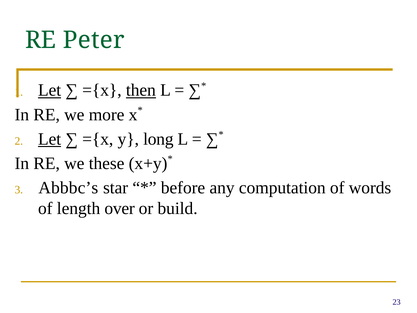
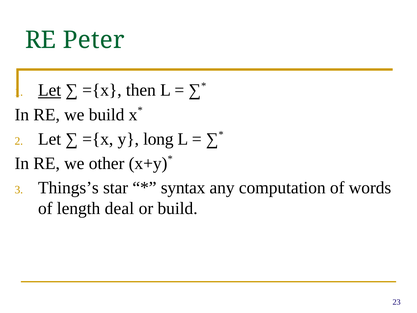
then underline: present -> none (141, 90)
we more: more -> build (107, 115)
Let underline: present -> none (50, 139)
these: these -> other (107, 163)
Abbbc’s: Abbbc’s -> Things’s (68, 187)
before: before -> syntax (183, 187)
over: over -> deal (119, 208)
